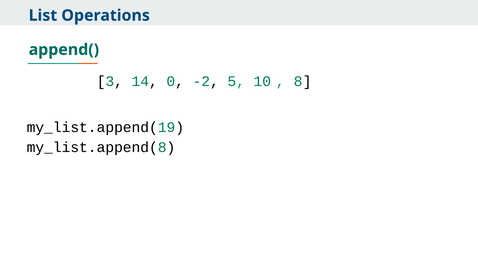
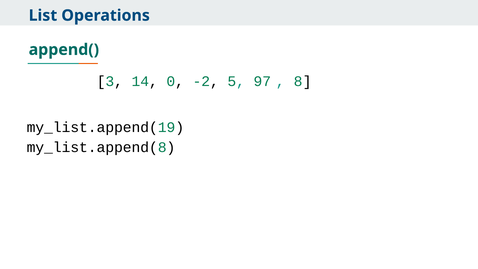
10: 10 -> 97 (262, 81)
